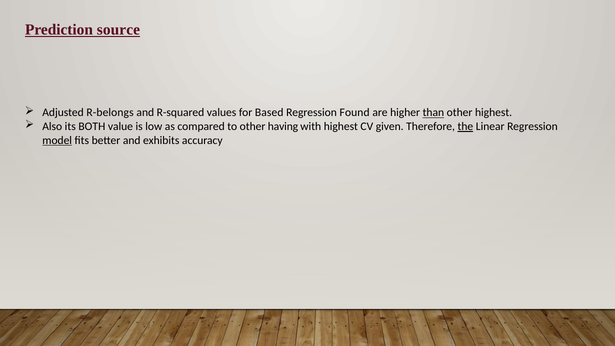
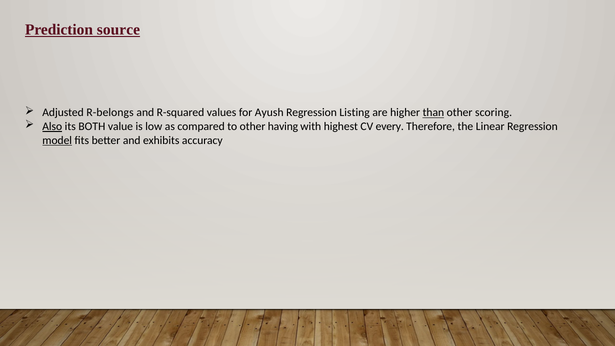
Based: Based -> Ayush (269, 113)
Found: Found -> Listing (355, 113)
other highest: highest -> scoring (494, 113)
Also underline: none -> present (52, 127)
given: given -> every (390, 127)
the underline: present -> none (465, 127)
